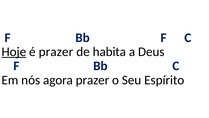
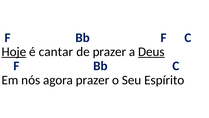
é prazer: prazer -> cantar (56, 52)
de habita: habita -> prazer (109, 52)
Deus underline: none -> present (151, 52)
